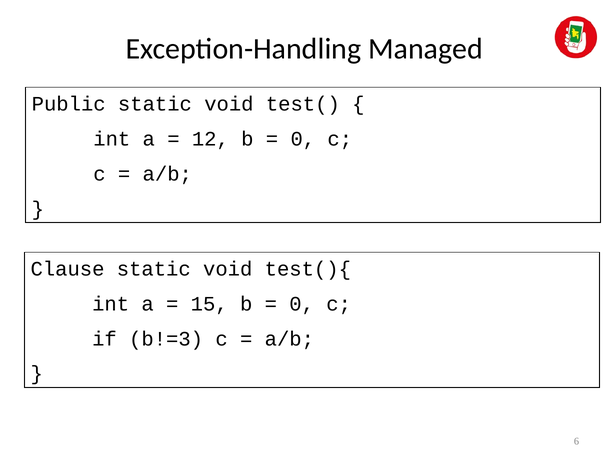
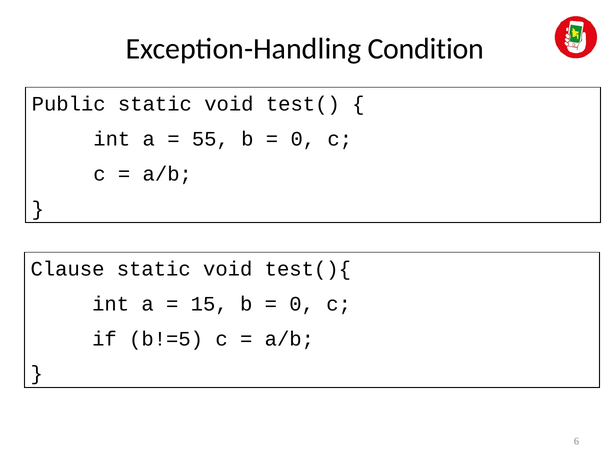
Managed: Managed -> Condition (426, 49)
12: 12 -> 55 (210, 139)
b!=3: b!=3 -> b!=5 (166, 339)
